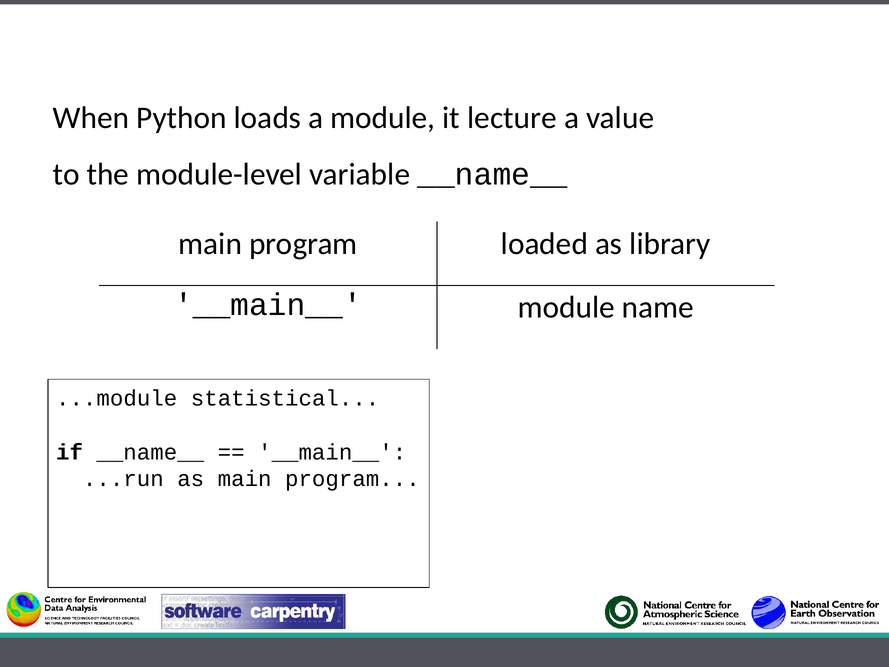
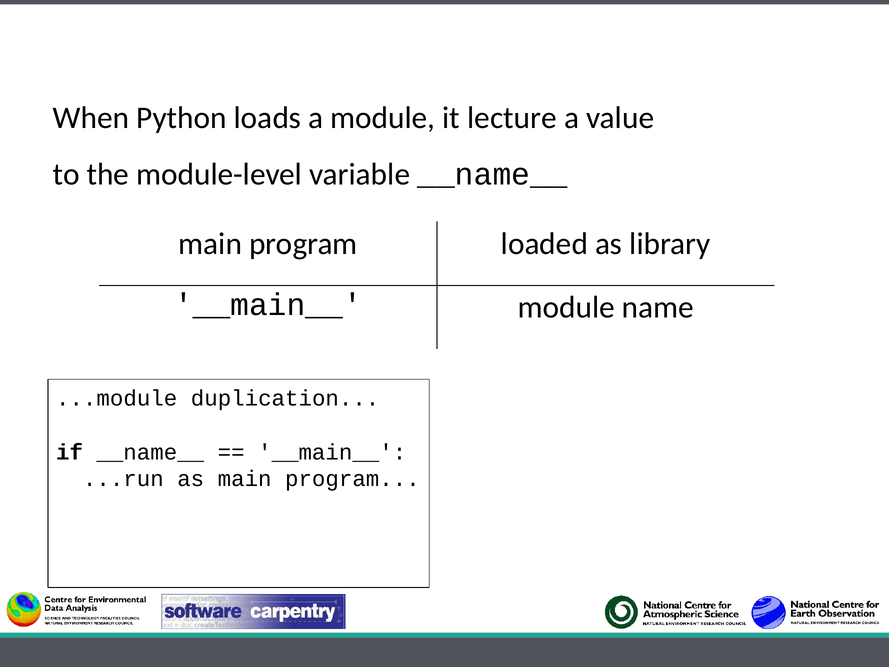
statistical: statistical -> duplication (285, 398)
